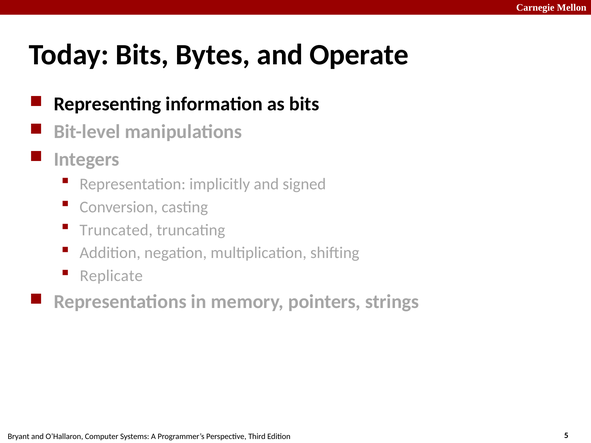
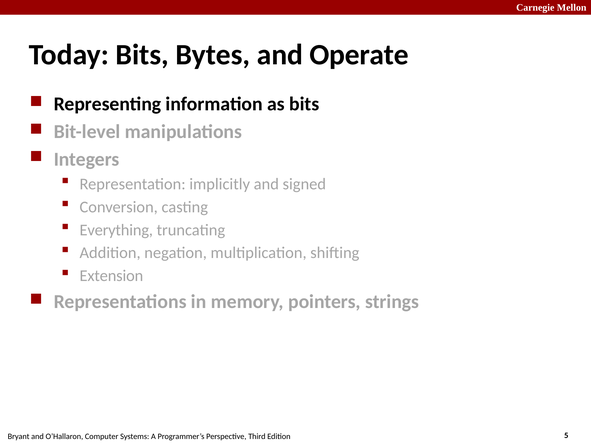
Truncated: Truncated -> Everything (116, 230)
Replicate: Replicate -> Extension (111, 276)
